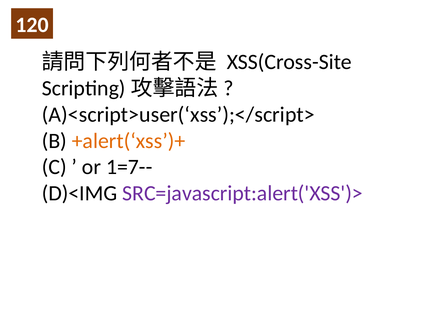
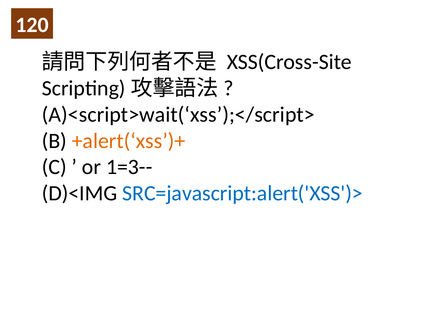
A)<script>user(‘xss’);</script>: A)<script>user(‘xss’);</script> -> A)<script>wait(‘xss’);</script> (178, 114)
1=7--: 1=7-- -> 1=3-- (129, 167)
SRC=javascript:alert('XSS')> colour: purple -> blue (243, 193)
